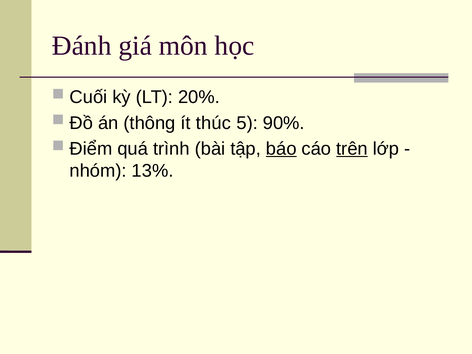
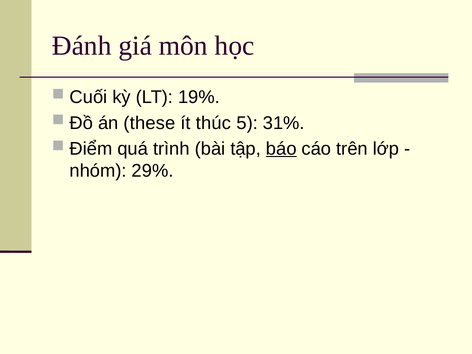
20%: 20% -> 19% (199, 97)
thông: thông -> these (149, 123)
90%: 90% -> 31% (284, 123)
trên underline: present -> none (352, 149)
13%: 13% -> 29% (153, 171)
